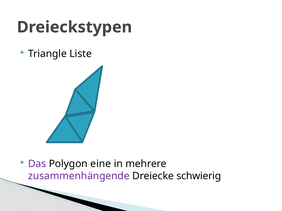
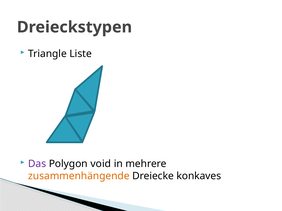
eine: eine -> void (101, 164)
zusammenhängende colour: purple -> orange (79, 176)
schwierig: schwierig -> konkaves (199, 176)
